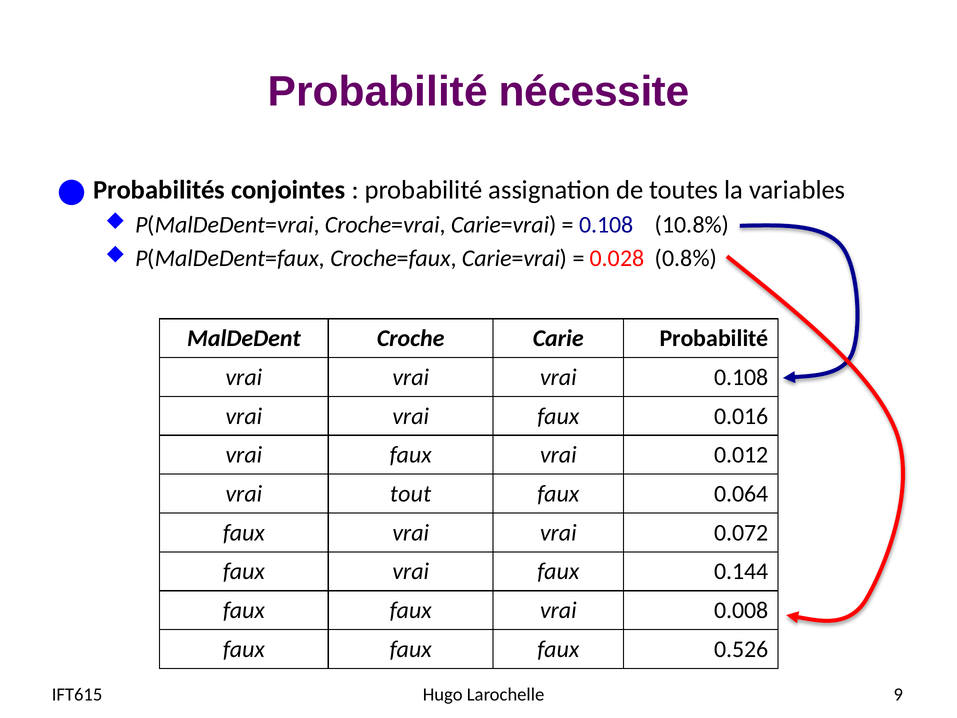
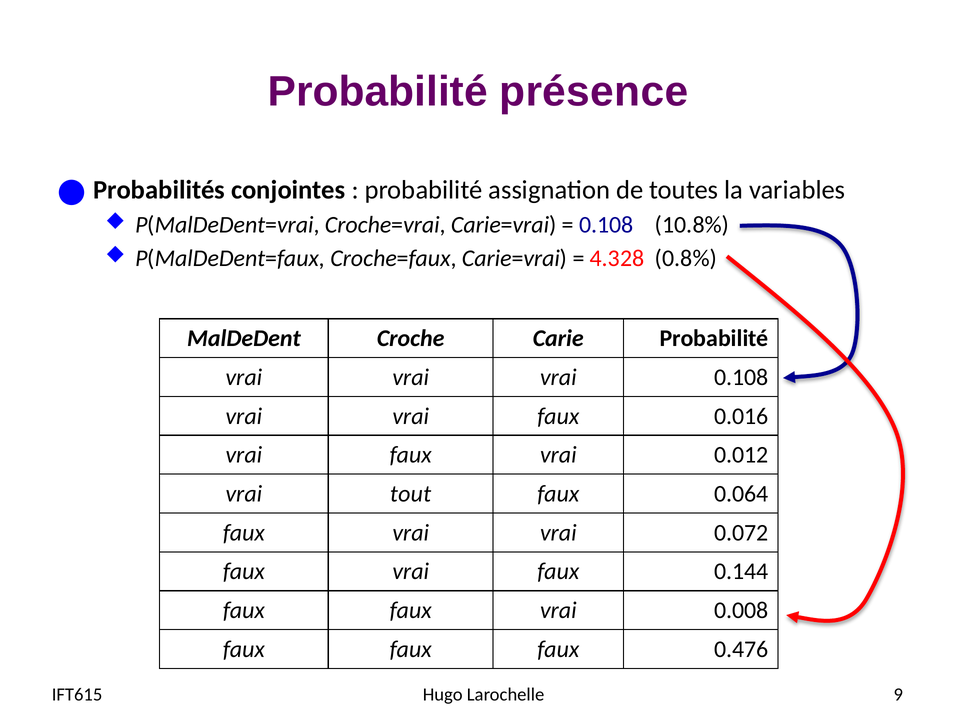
nécessite: nécessite -> présence (594, 91)
0.028: 0.028 -> 4.328 (617, 258)
0.526: 0.526 -> 0.476 (741, 649)
